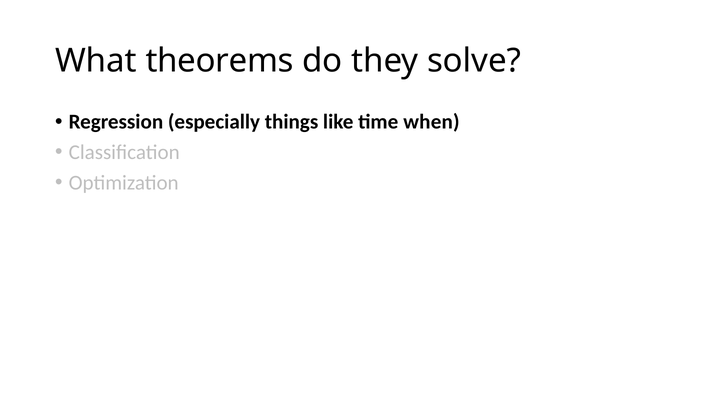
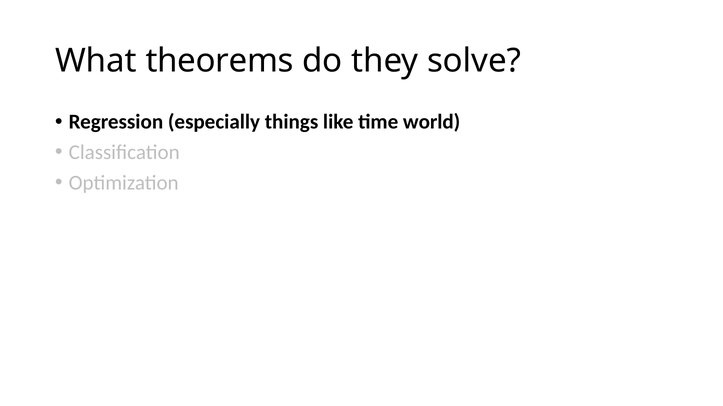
when: when -> world (432, 122)
